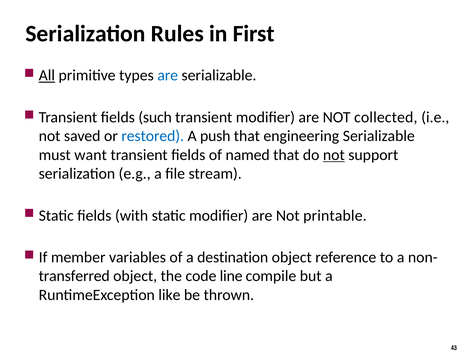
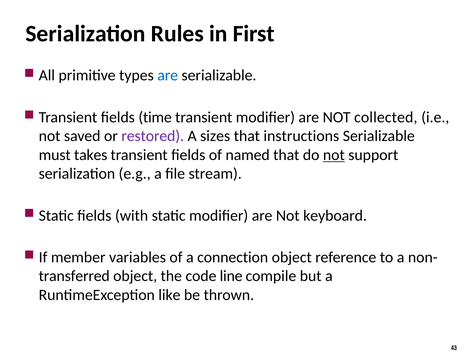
All underline: present -> none (47, 75)
such: such -> time (155, 117)
restored colour: blue -> purple (153, 136)
push: push -> sizes (215, 136)
engineering: engineering -> instructions (301, 136)
want: want -> takes (91, 155)
printable: printable -> keyboard (335, 215)
destination: destination -> connection (233, 257)
